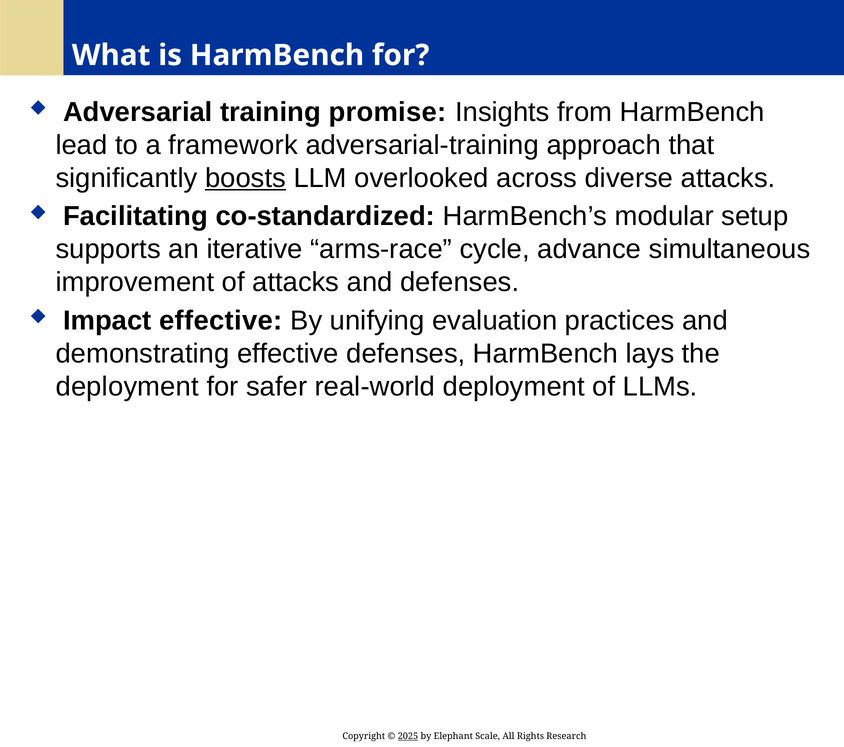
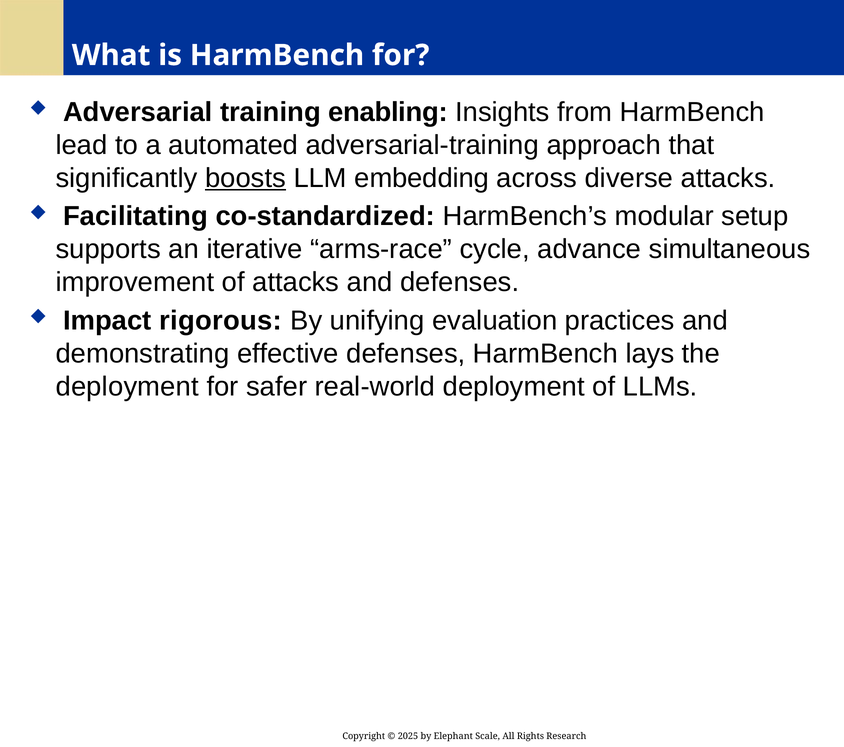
promise: promise -> enabling (388, 112)
framework: framework -> automated (233, 145)
overlooked: overlooked -> embedding (422, 178)
Impact effective: effective -> rigorous (221, 321)
2025 underline: present -> none (408, 736)
